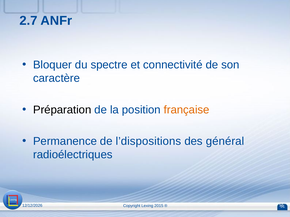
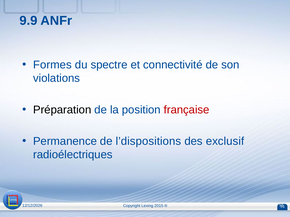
2.7: 2.7 -> 9.9 (29, 21)
Bloquer: Bloquer -> Formes (52, 65)
caractère: caractère -> violations (57, 78)
française colour: orange -> red (187, 110)
général: général -> exclusif (225, 141)
